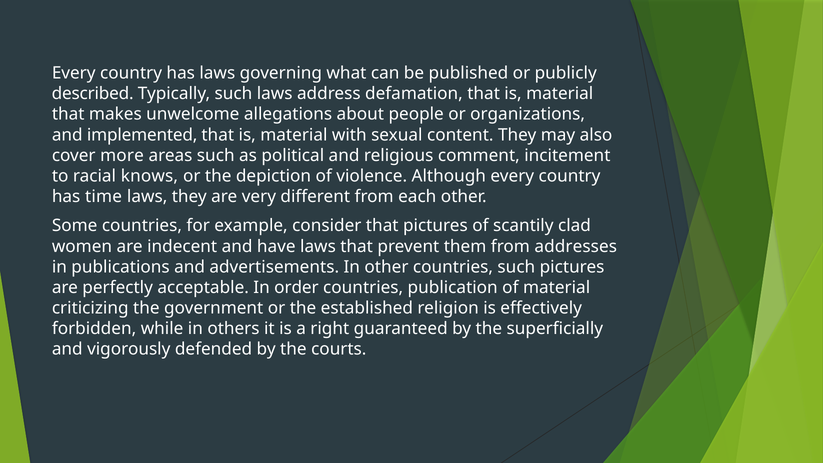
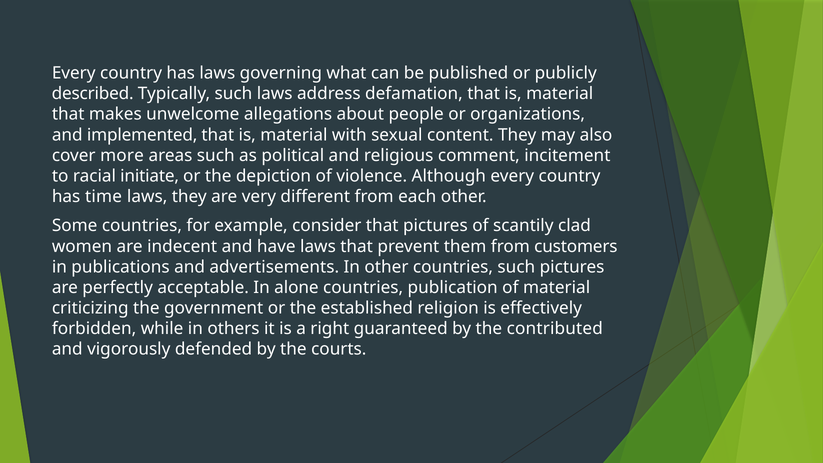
knows: knows -> initiate (150, 176)
addresses: addresses -> customers (576, 246)
order: order -> alone (296, 287)
superficially: superficially -> contributed (555, 329)
